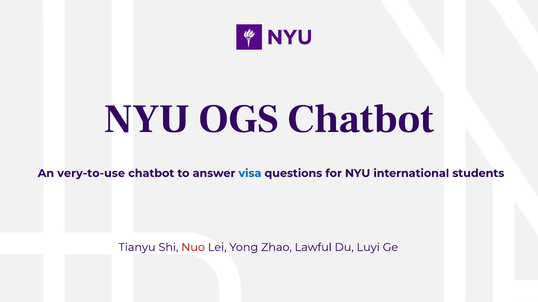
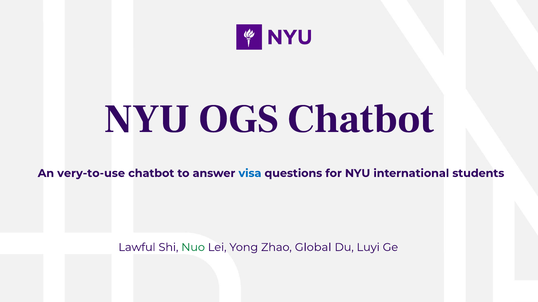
Tianyu: Tianyu -> Lawful (137, 248)
Nuo colour: red -> green (193, 248)
Lawful: Lawful -> Global (313, 248)
